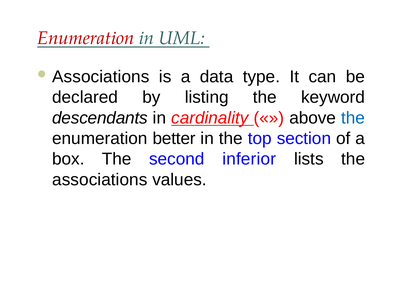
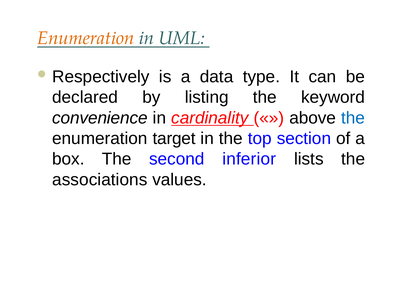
Enumeration colour: red -> orange (86, 38)
Associations: Associations -> Respectively (101, 77)
descendants: descendants -> convenience (100, 118)
better: better -> target (174, 139)
